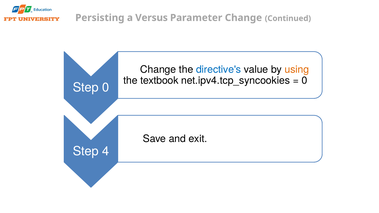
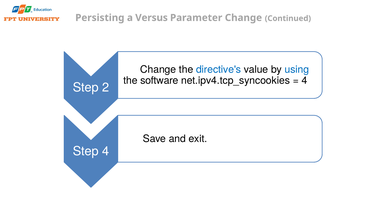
using colour: orange -> blue (297, 69)
textbook: textbook -> software (159, 81)
0: 0 -> 4 (304, 81)
Step 0: 0 -> 2 (106, 88)
